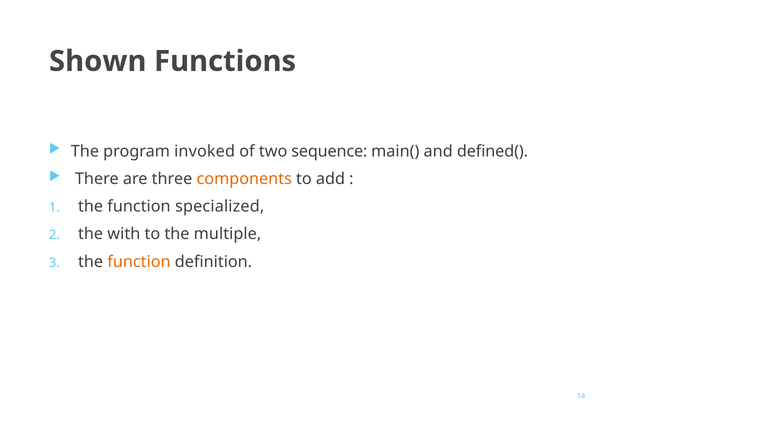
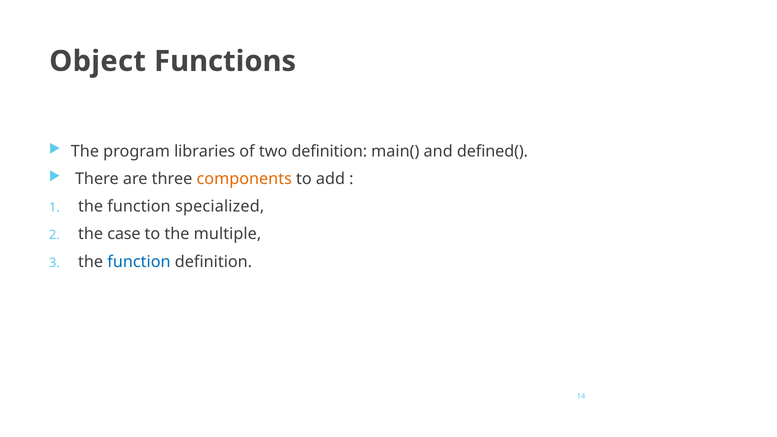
Shown: Shown -> Object (98, 61)
invoked: invoked -> libraries (205, 151)
two sequence: sequence -> definition (329, 151)
with: with -> case (124, 234)
function colour: orange -> blue (139, 262)
